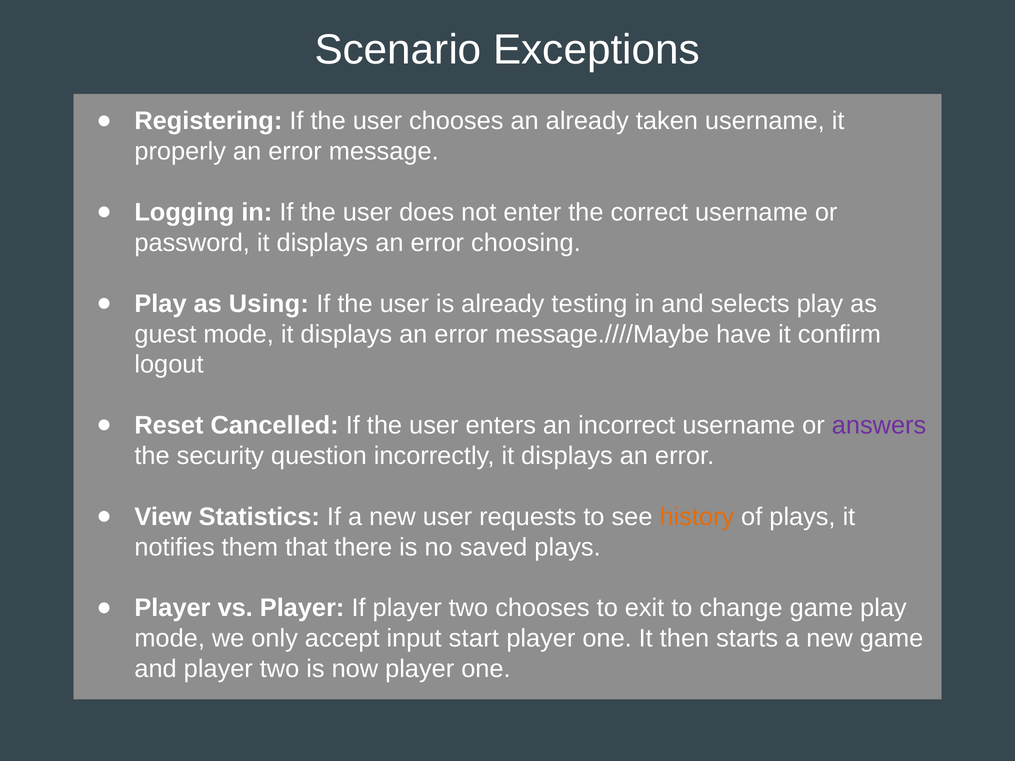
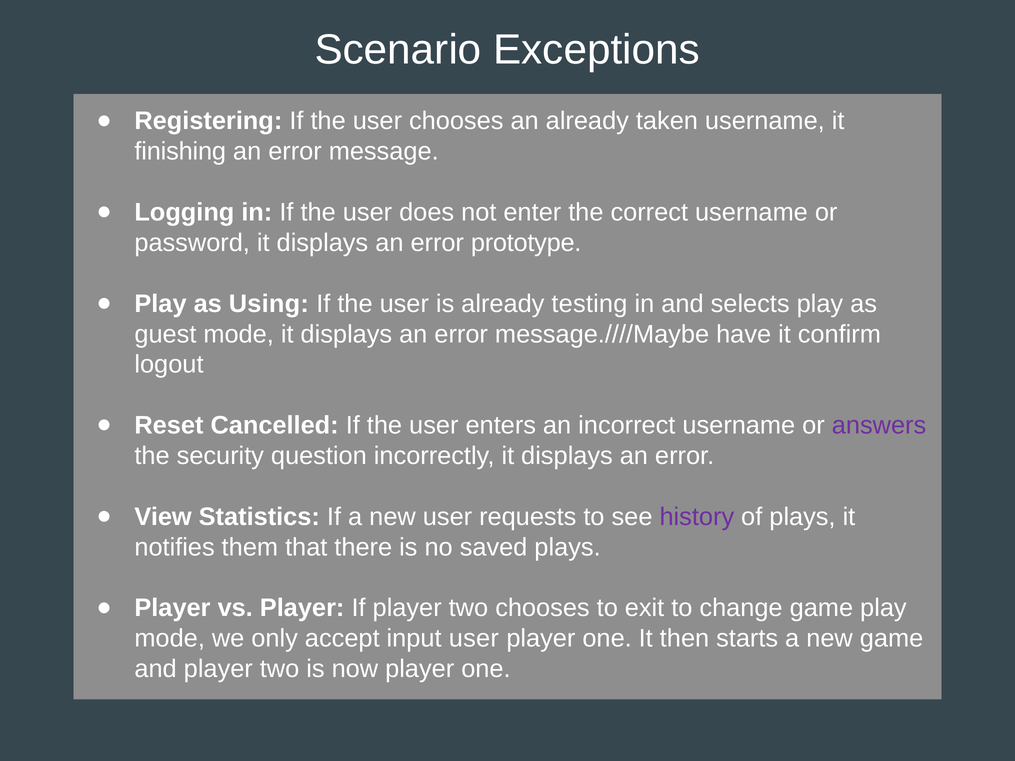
properly: properly -> finishing (180, 152)
choosing: choosing -> prototype (526, 243)
history colour: orange -> purple (697, 517)
input start: start -> user (474, 639)
